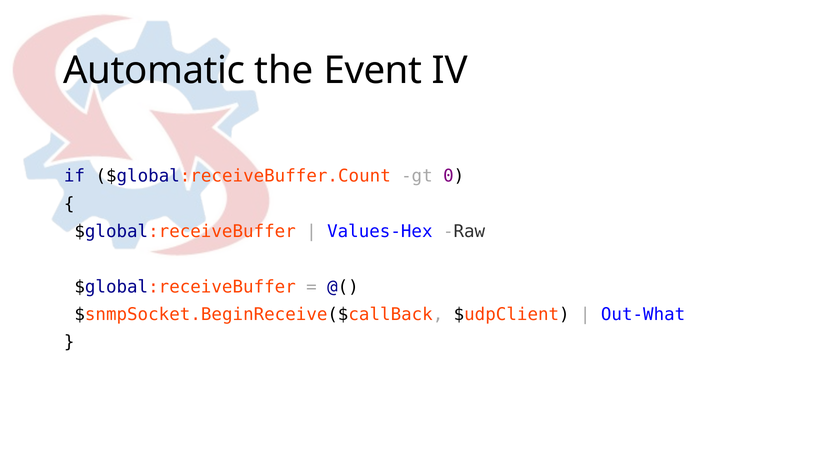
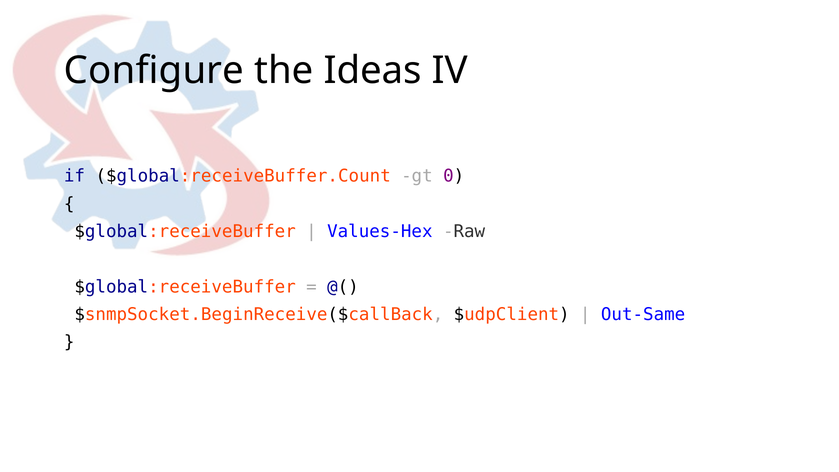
Automatic: Automatic -> Configure (154, 70)
Event: Event -> Ideas (373, 70)
Out-What: Out-What -> Out-Same (643, 314)
